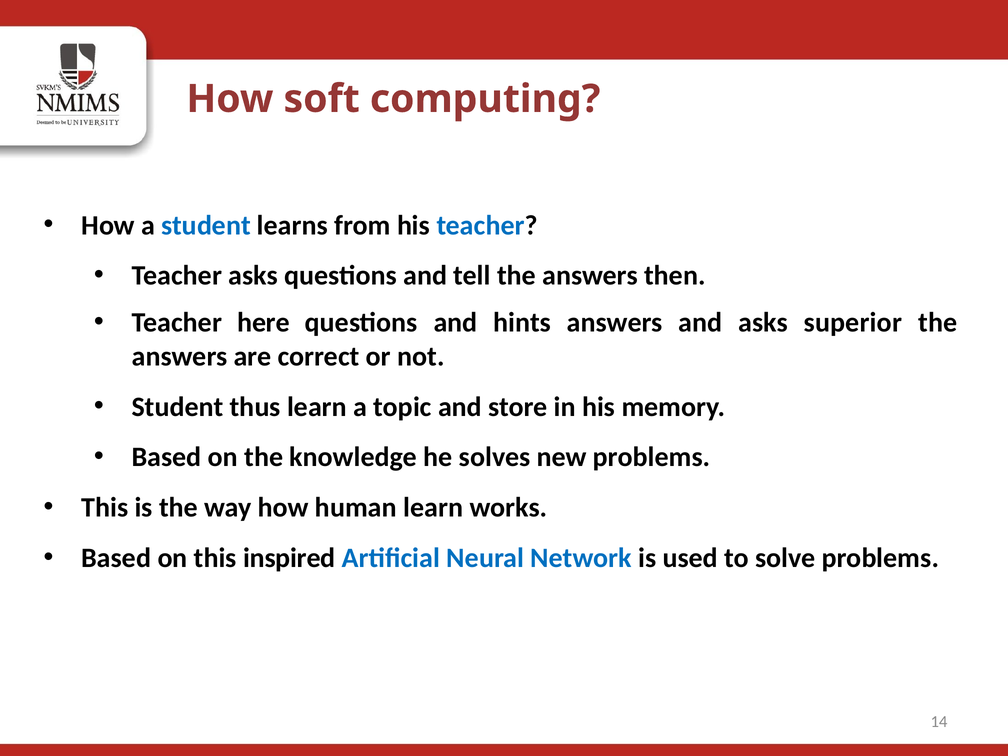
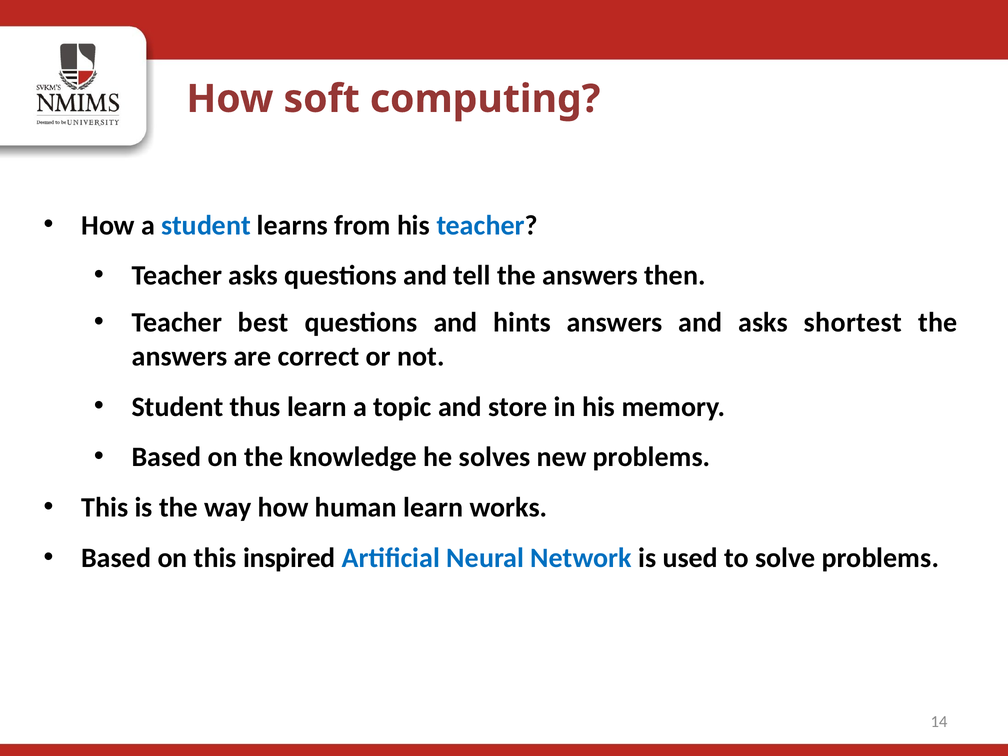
here: here -> best (263, 323)
superior: superior -> shortest (853, 323)
